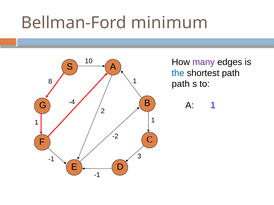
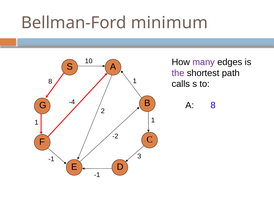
the colour: blue -> purple (178, 73)
path: path -> calls (181, 84)
A 1: 1 -> 8 (213, 106)
